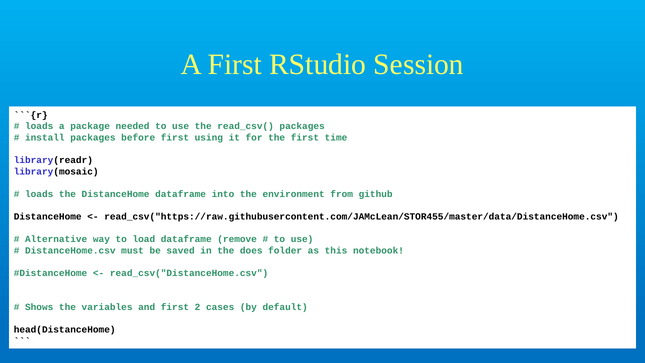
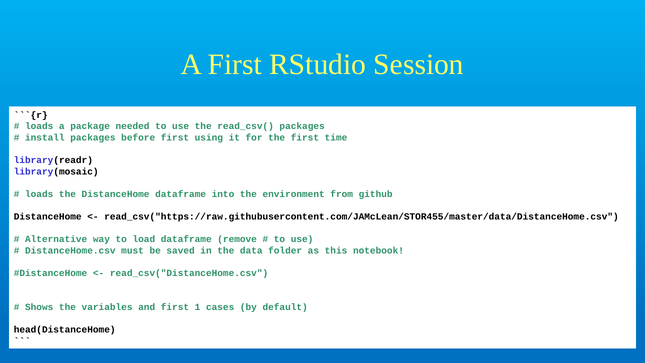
does: does -> data (251, 251)
2: 2 -> 1 (198, 307)
